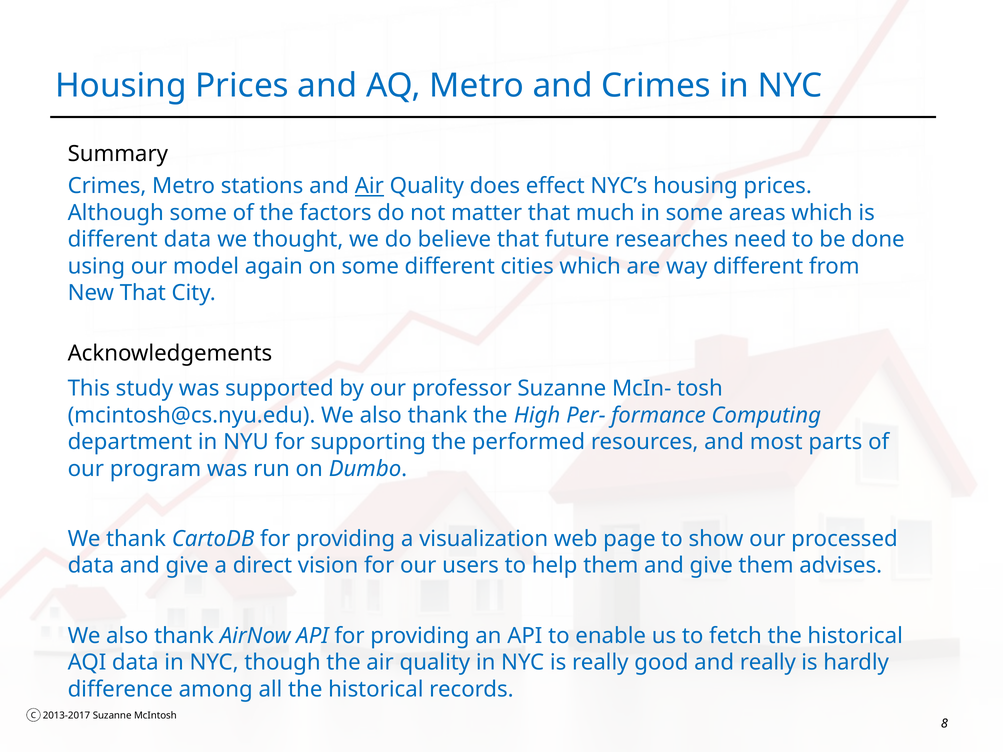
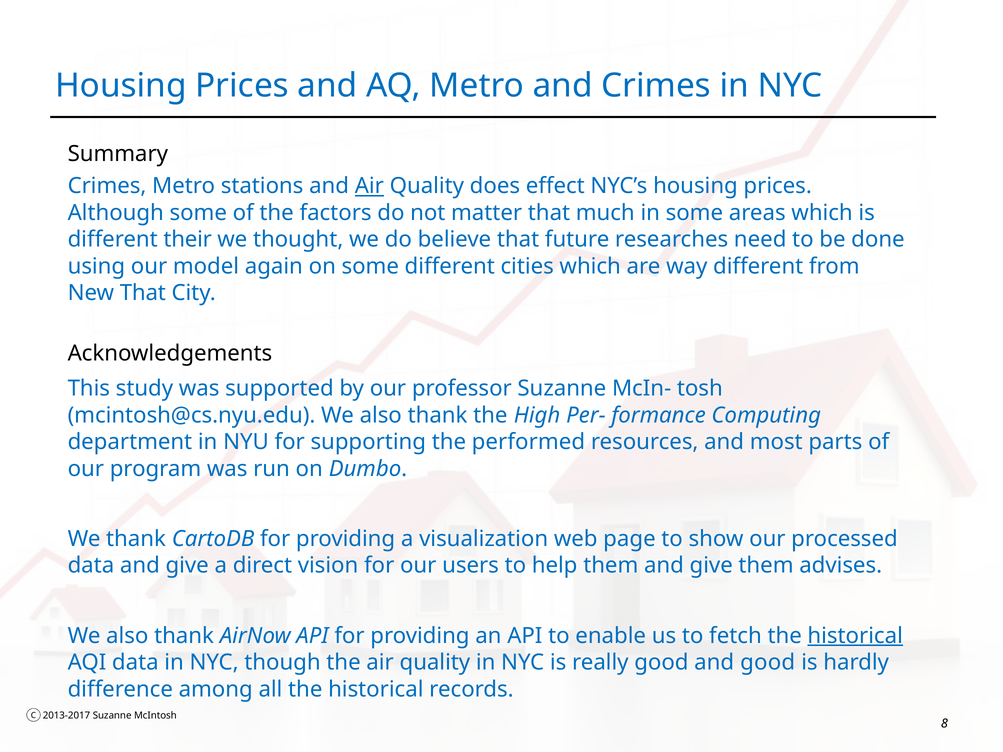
different data: data -> their (188, 240)
historical underline: none -> present (855, 636)
and really: really -> good (768, 663)
